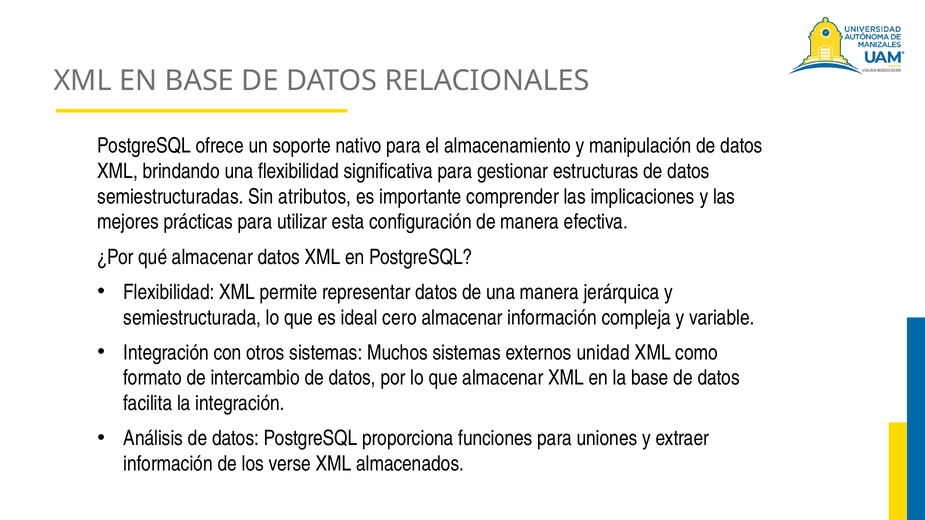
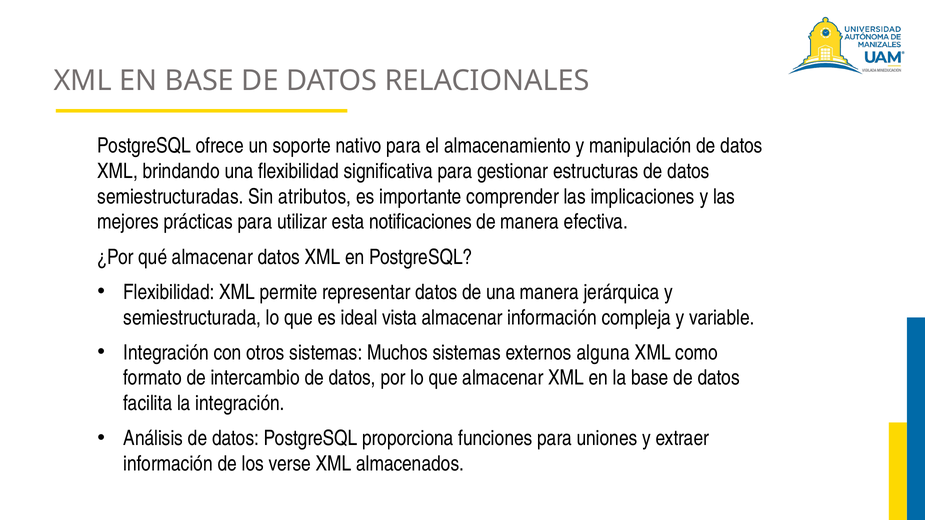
configuración: configuración -> notificaciones (421, 222)
cero: cero -> vista (400, 318)
unidad: unidad -> alguna (603, 353)
